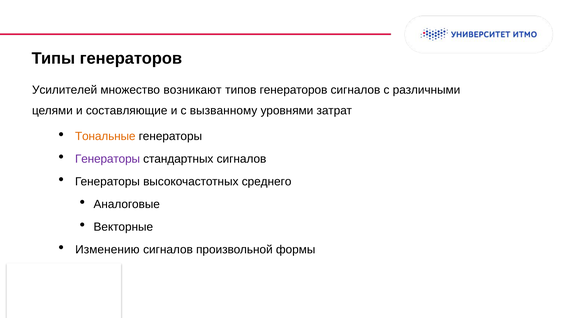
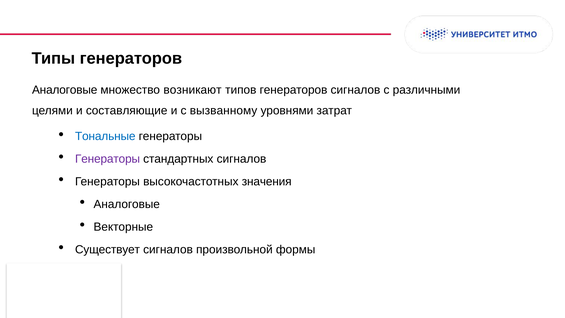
Усилителей: Усилителей -> Аналоговые (65, 90)
Тональные colour: orange -> blue (105, 136)
среднего: среднего -> значения (267, 181)
Изменению: Изменению -> Существует (107, 249)
